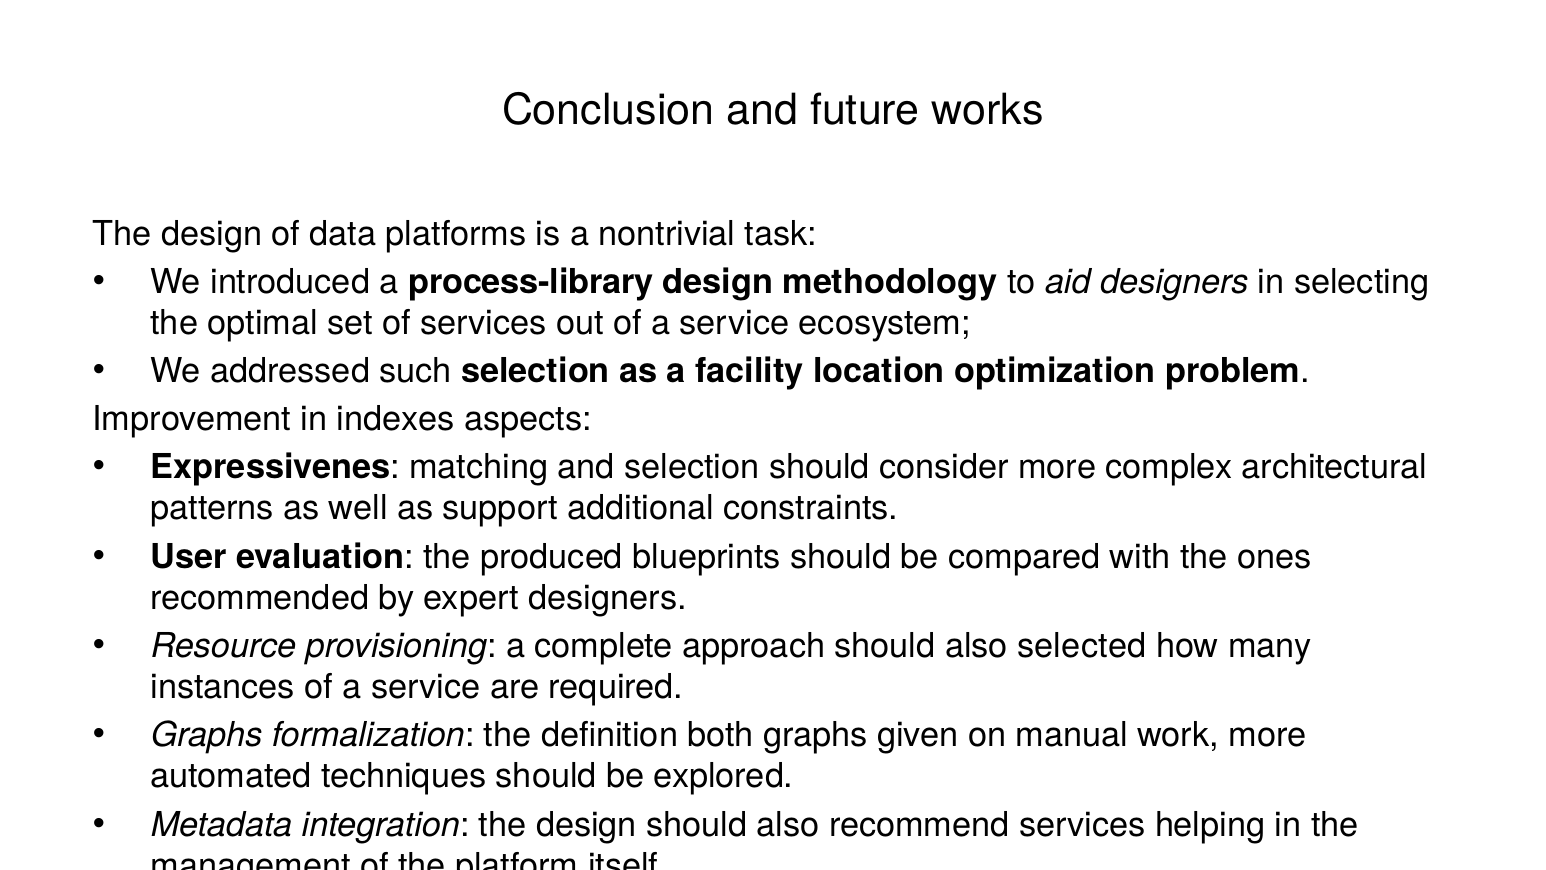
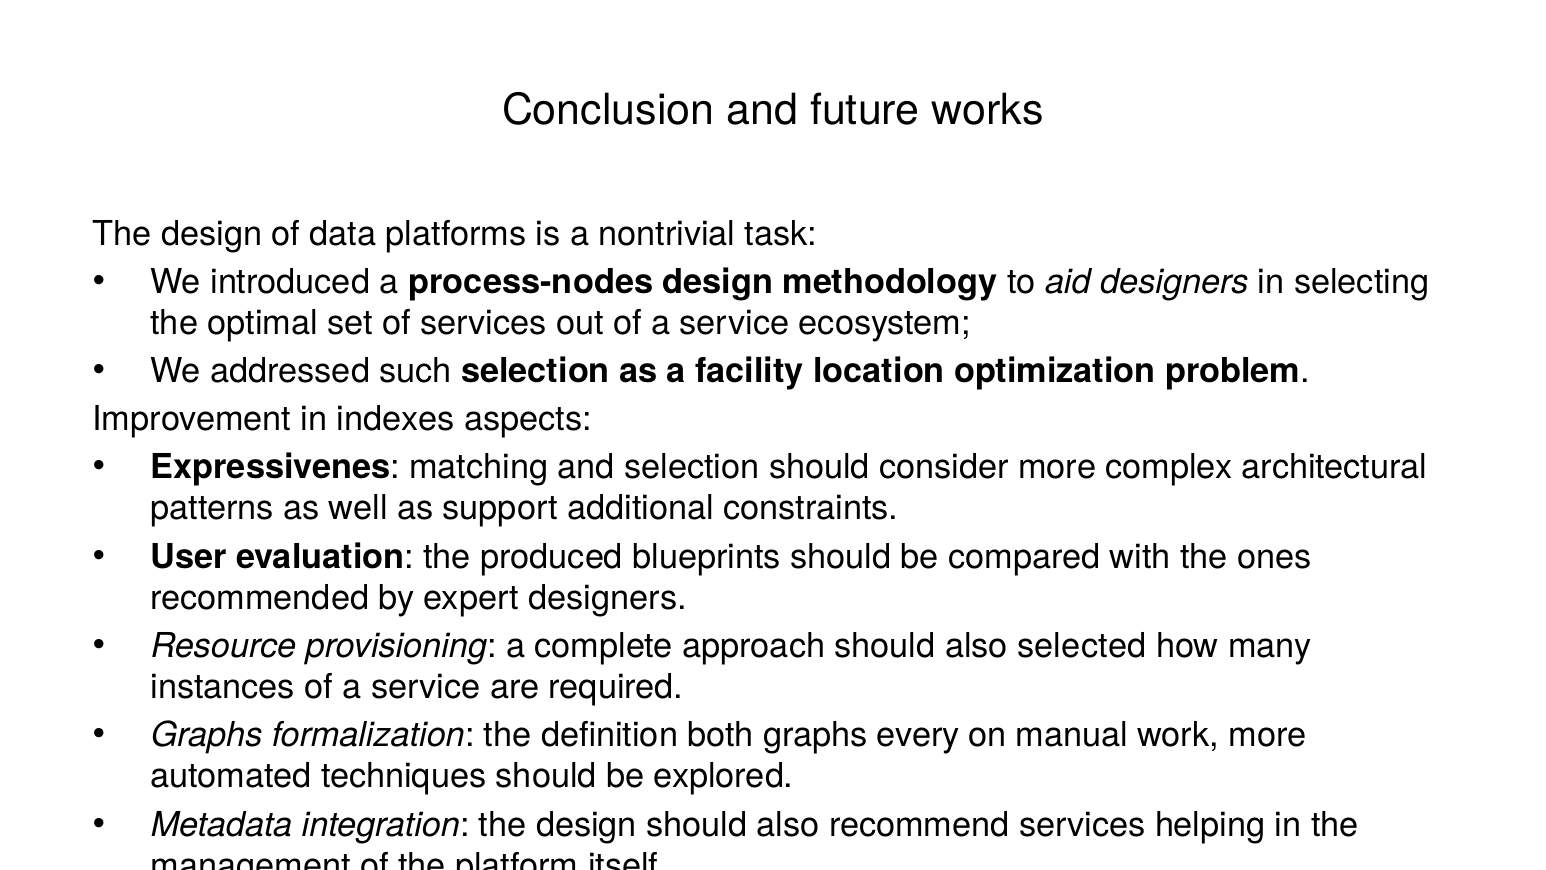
process-library: process-library -> process-nodes (531, 282)
given: given -> every (918, 735)
